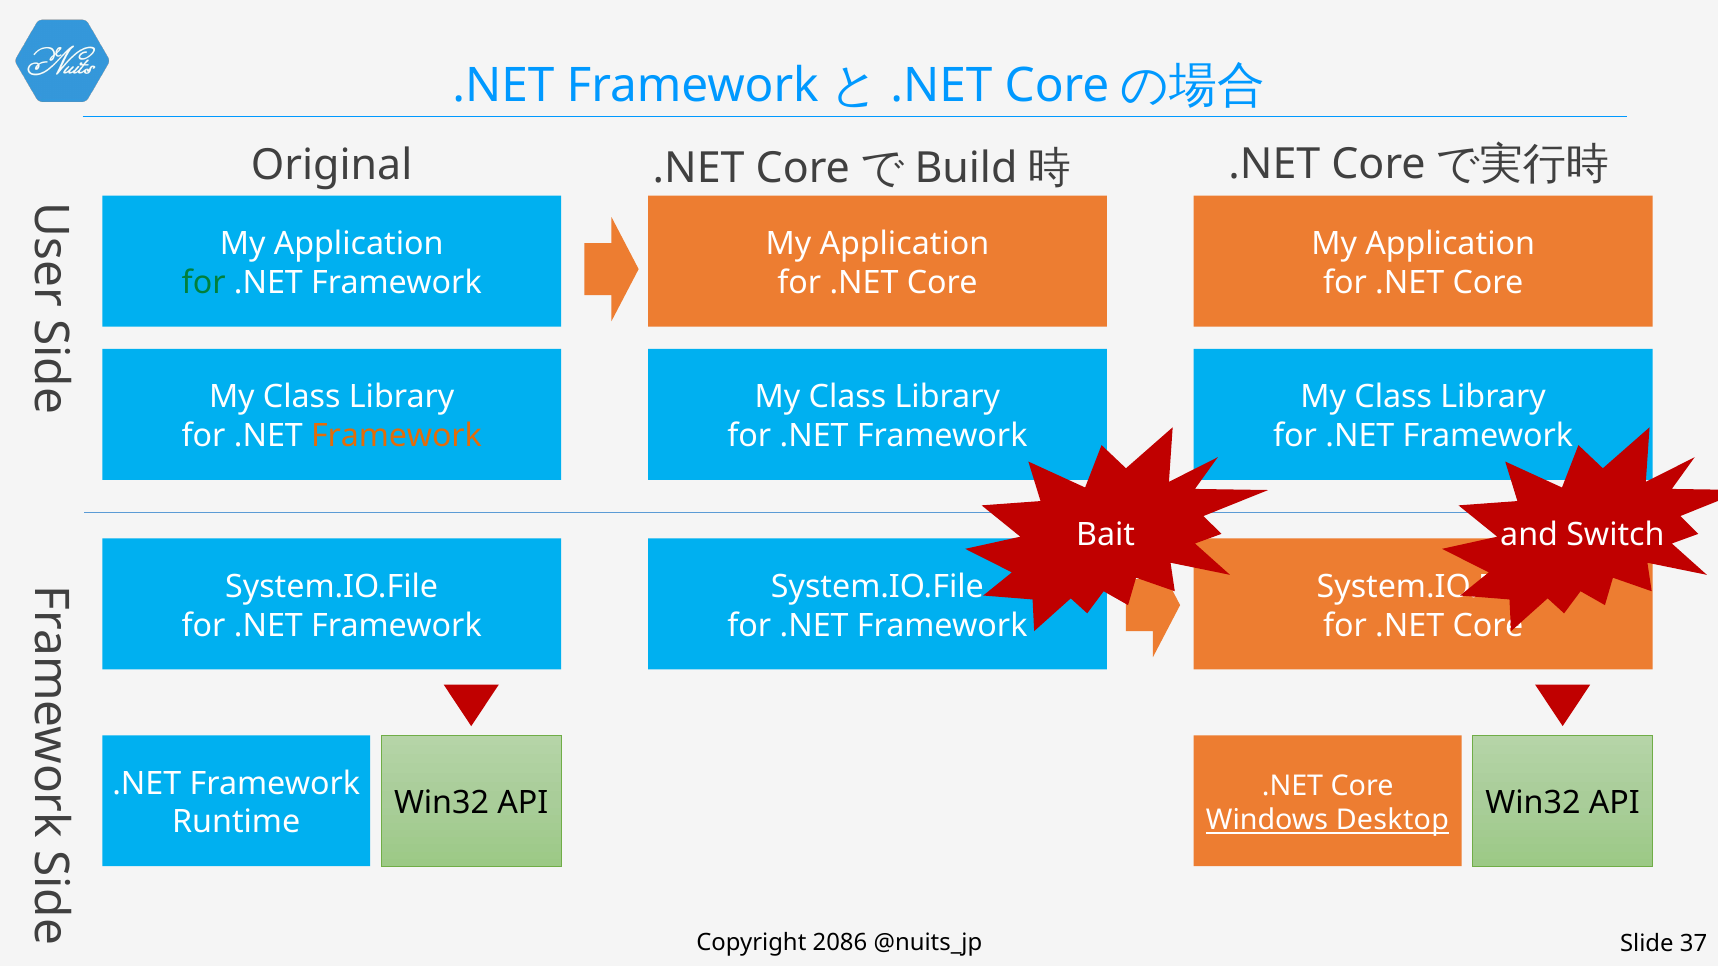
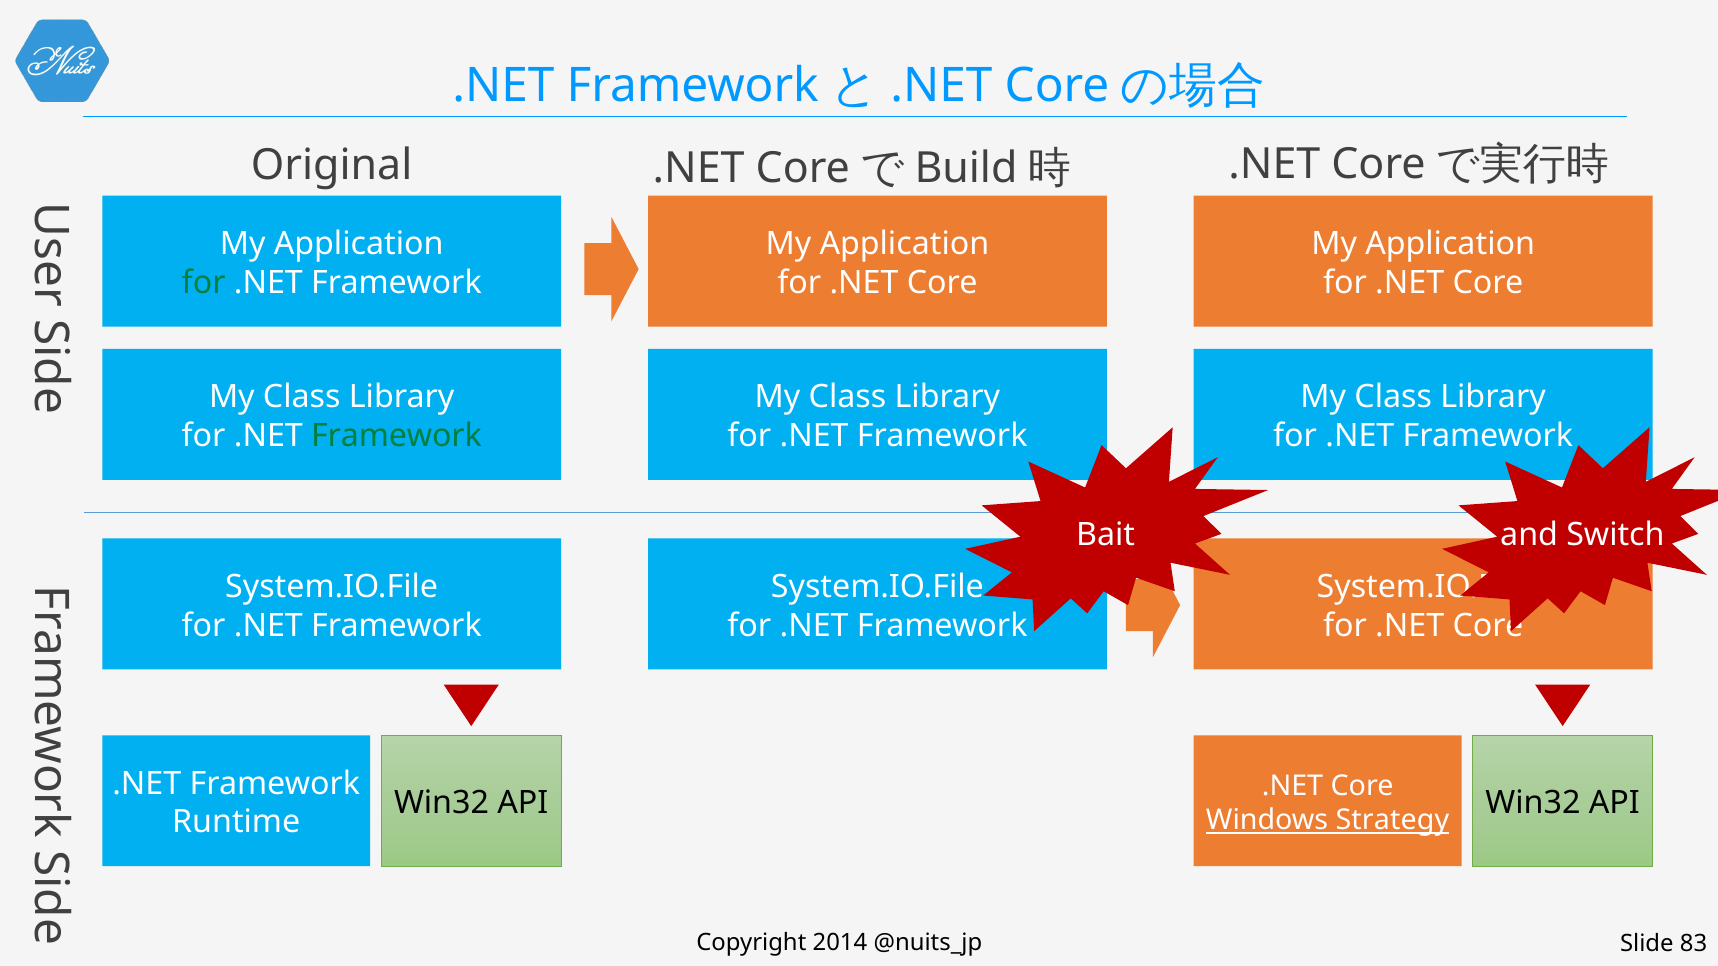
Framework colour: orange -> green (397, 436)
Desktop: Desktop -> Strategy (1392, 820)
2086: 2086 -> 2014 (840, 943)
37: 37 -> 83 (1694, 944)
